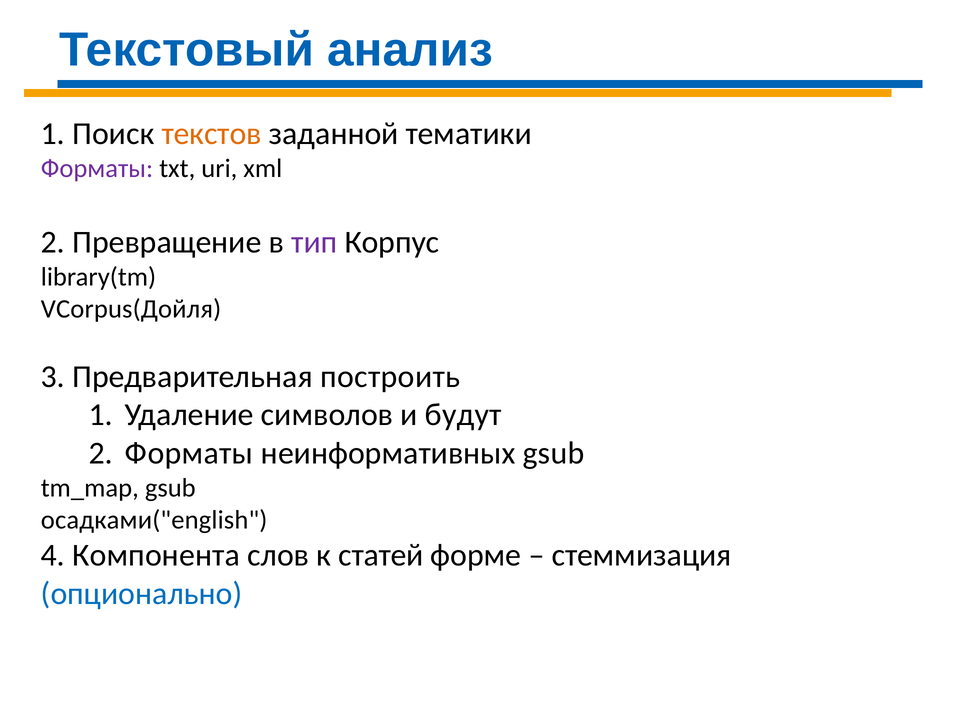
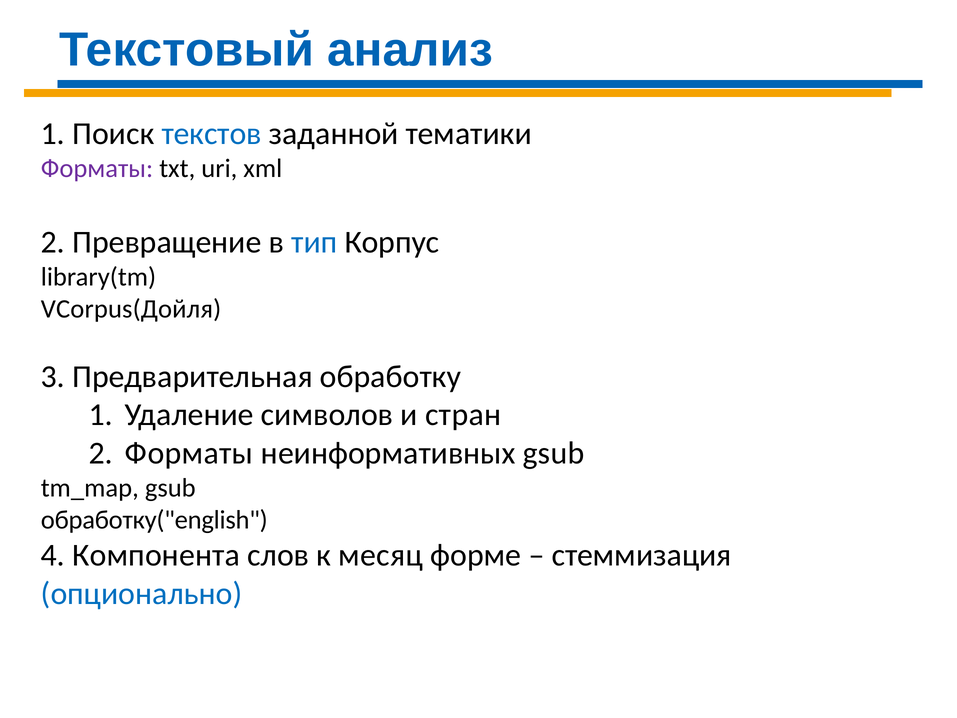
текстов colour: orange -> blue (212, 134)
тип colour: purple -> blue (314, 242)
построить: построить -> обработку (390, 376)
будут: будут -> стран (463, 415)
осадками("english: осадками("english -> обработку("english (154, 520)
статей: статей -> месяц (381, 555)
